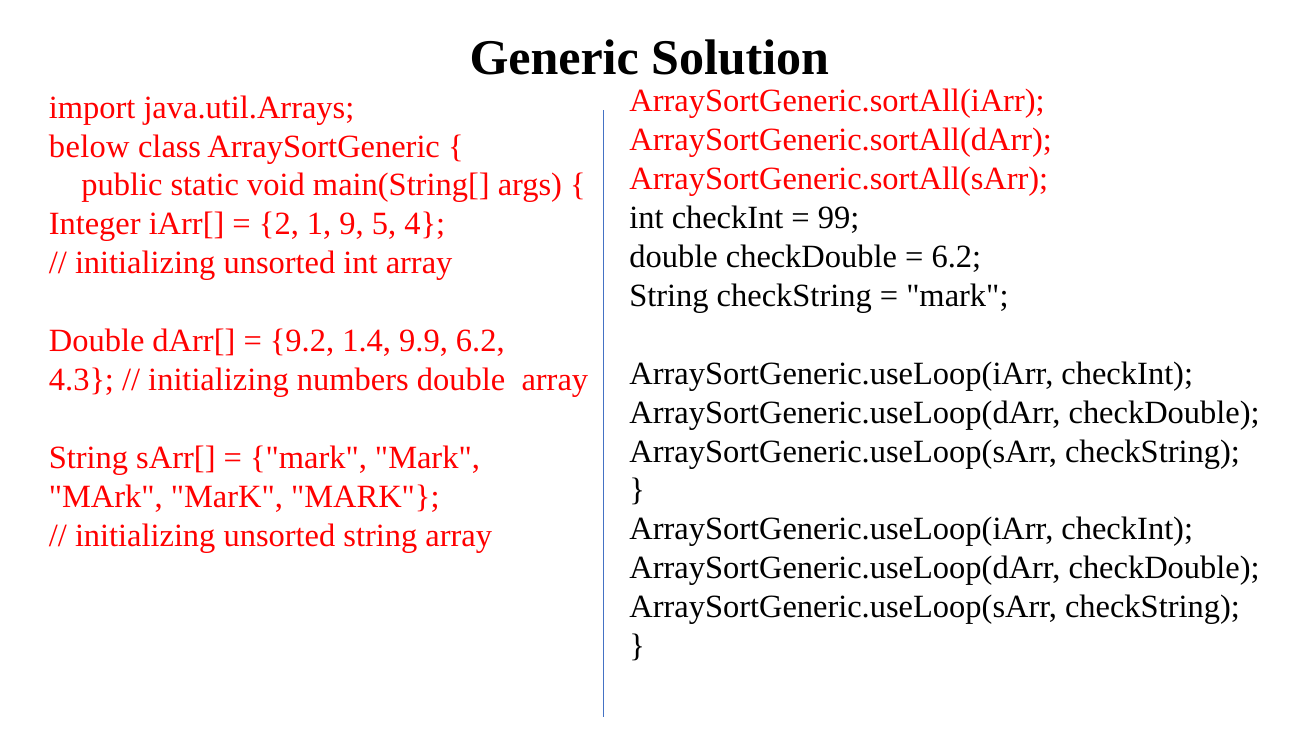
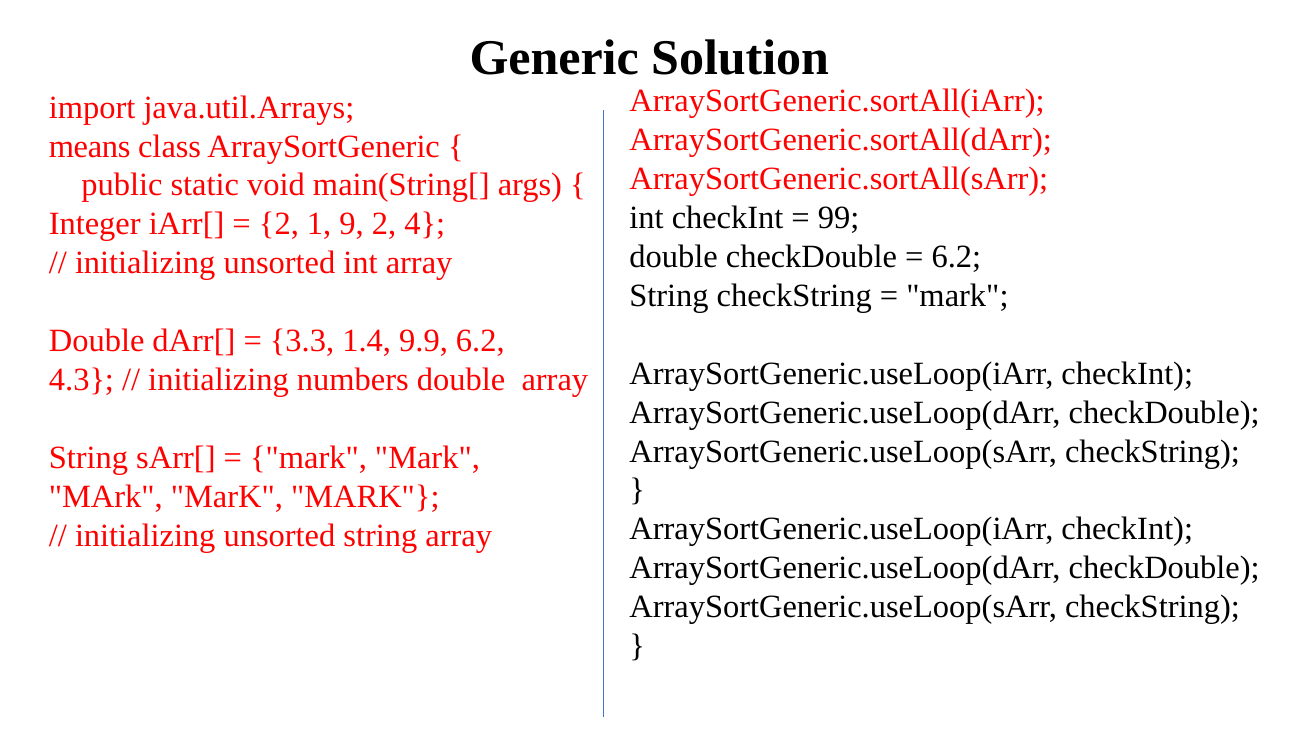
below: below -> means (90, 146)
9 5: 5 -> 2 (384, 224)
9.2: 9.2 -> 3.3 (302, 341)
